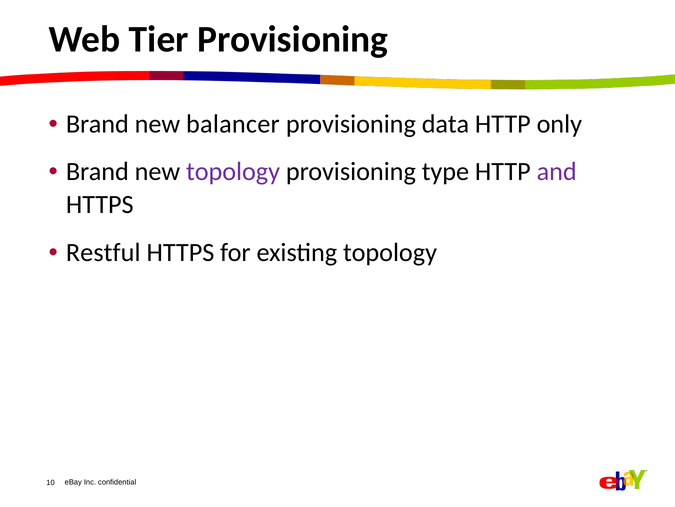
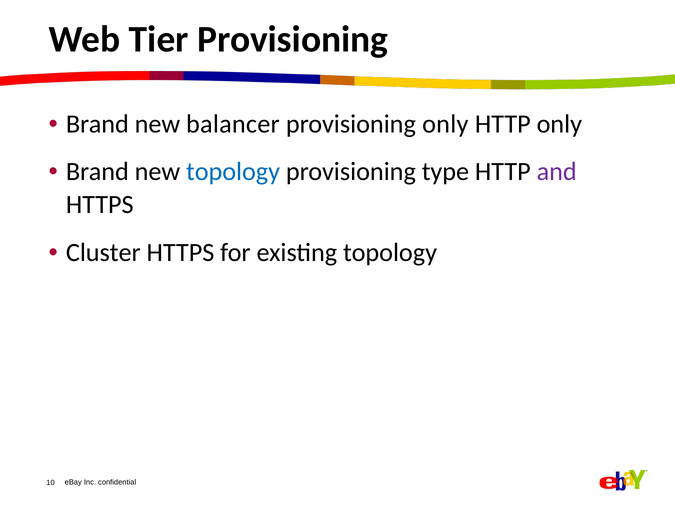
provisioning data: data -> only (445, 124)
topology colour: purple -> blue (233, 171)
Restful: Restful -> Cluster (103, 252)
